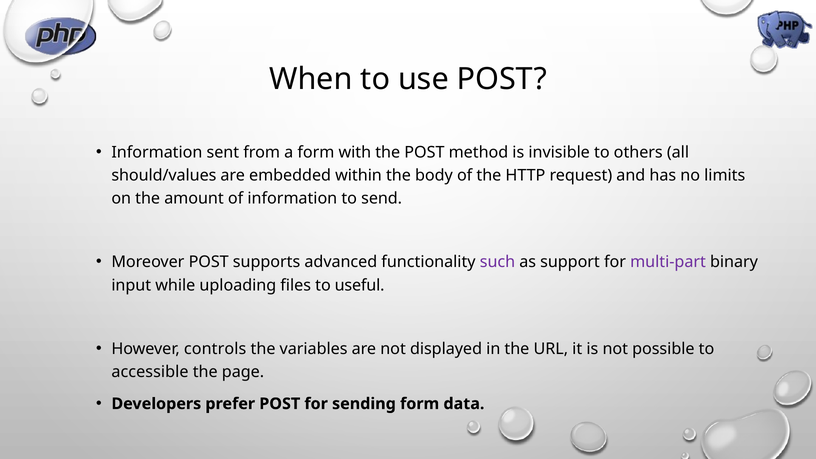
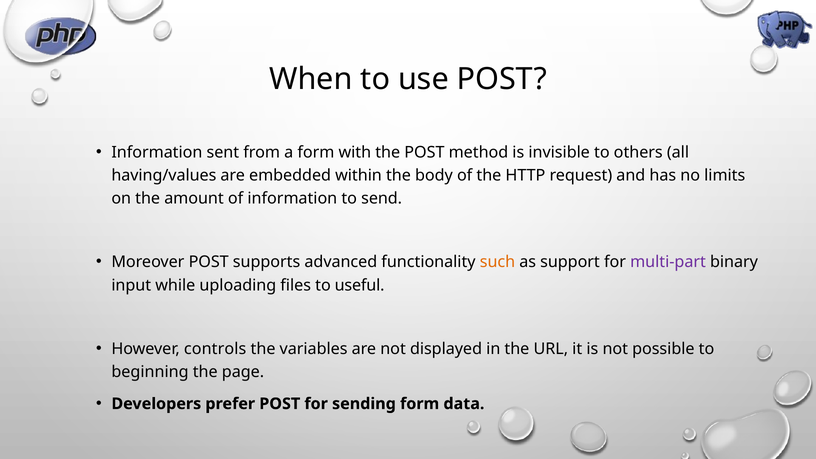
should/values: should/values -> having/values (164, 175)
such colour: purple -> orange (497, 262)
accessible: accessible -> beginning (150, 372)
